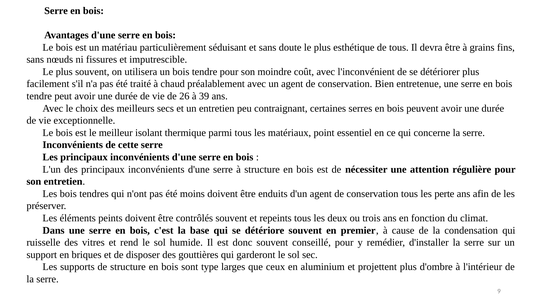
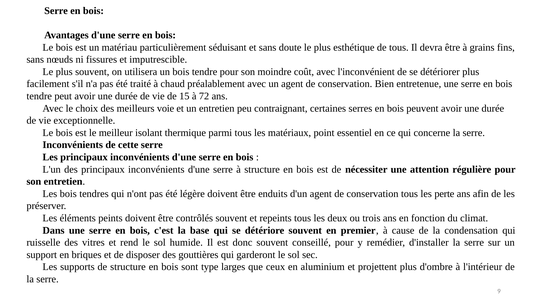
26: 26 -> 15 (184, 96)
39: 39 -> 72 (204, 96)
secs: secs -> voie (166, 108)
moins: moins -> légère (192, 194)
